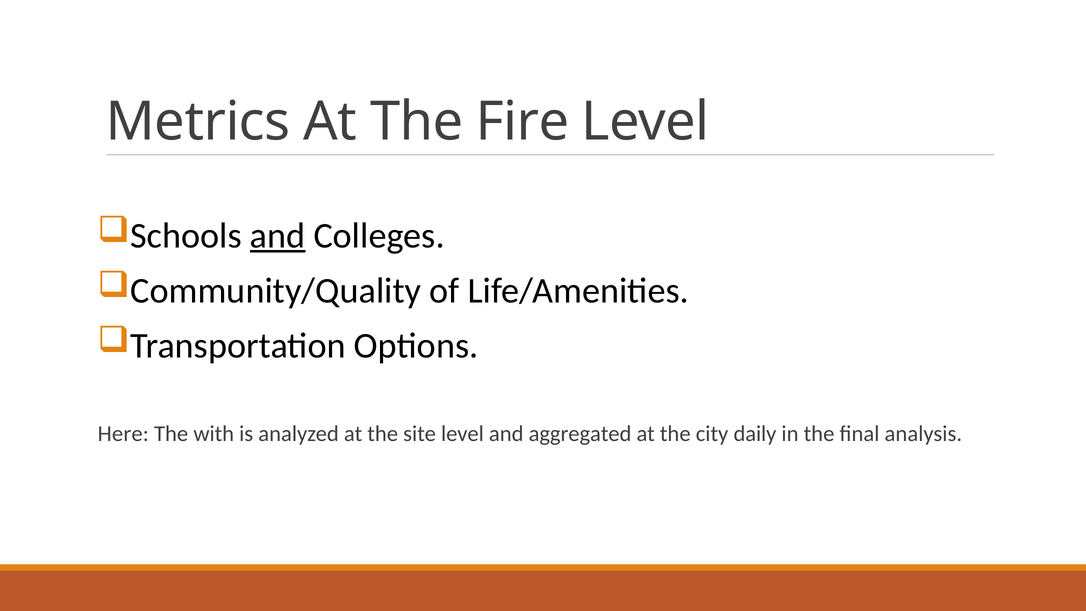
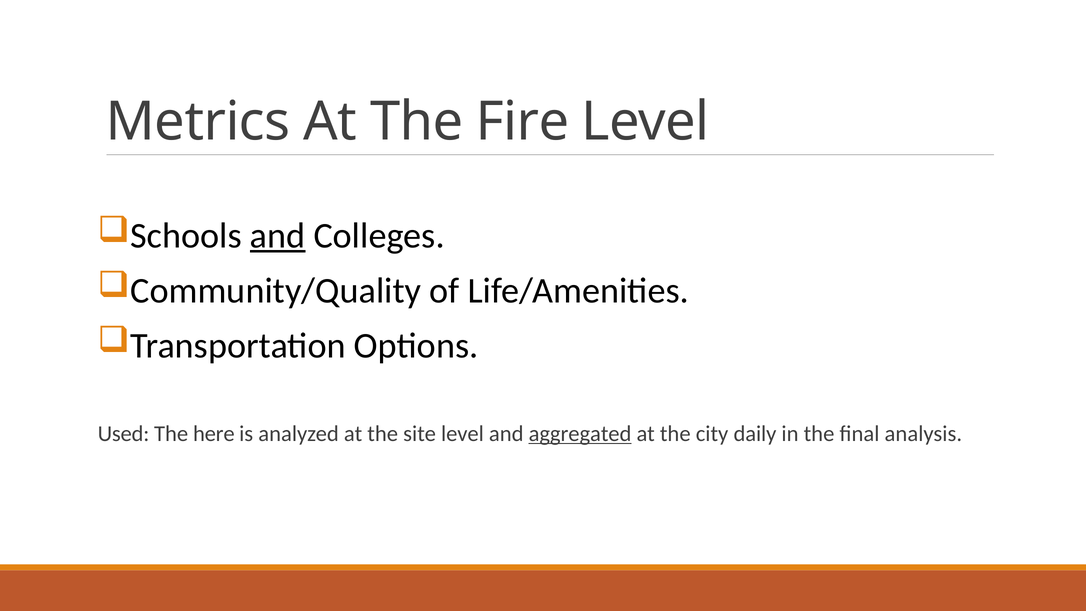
Here: Here -> Used (123, 434)
with: with -> here (214, 434)
aggregated underline: none -> present (580, 434)
